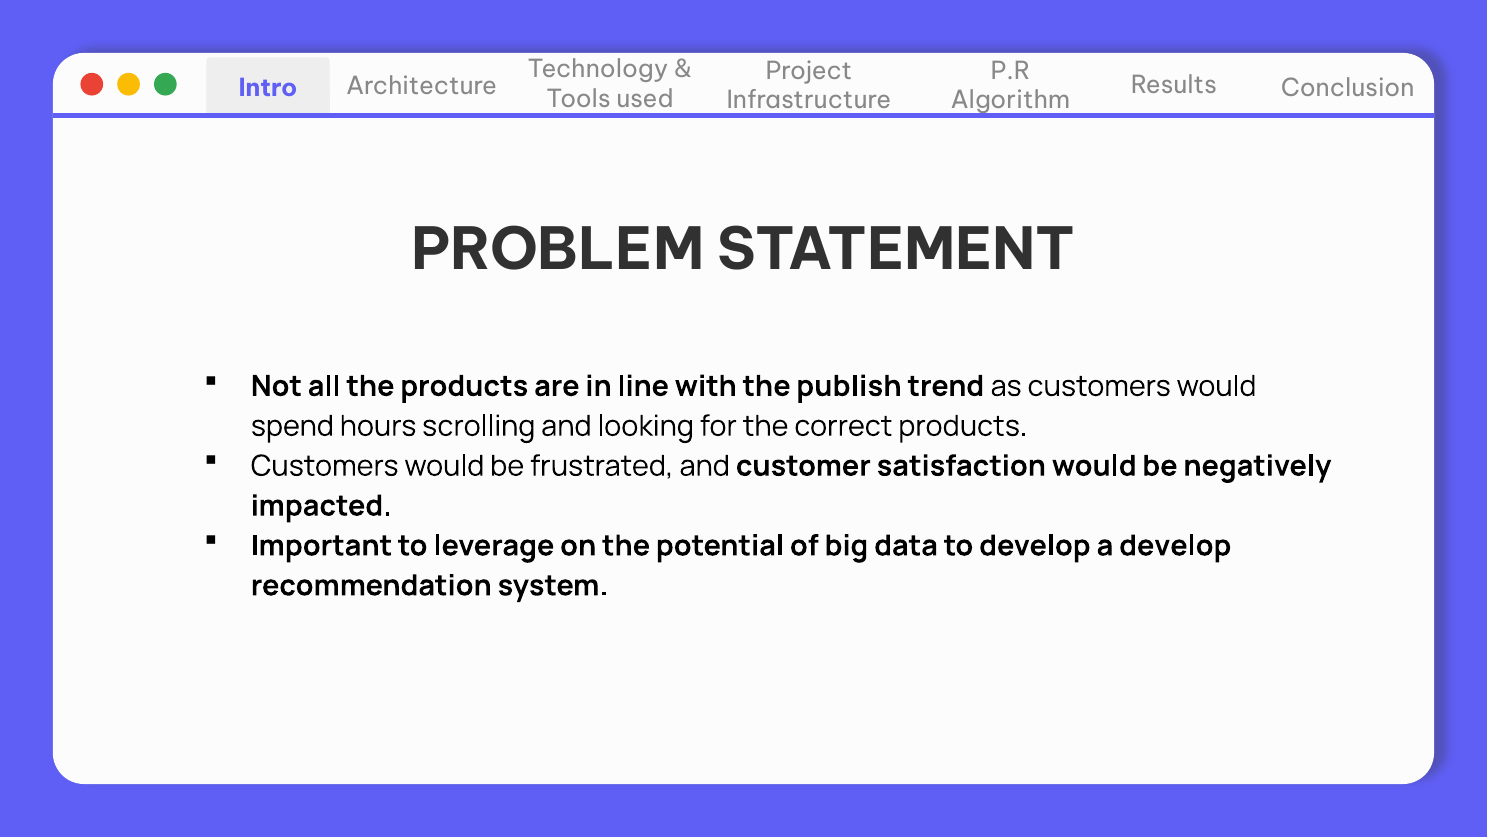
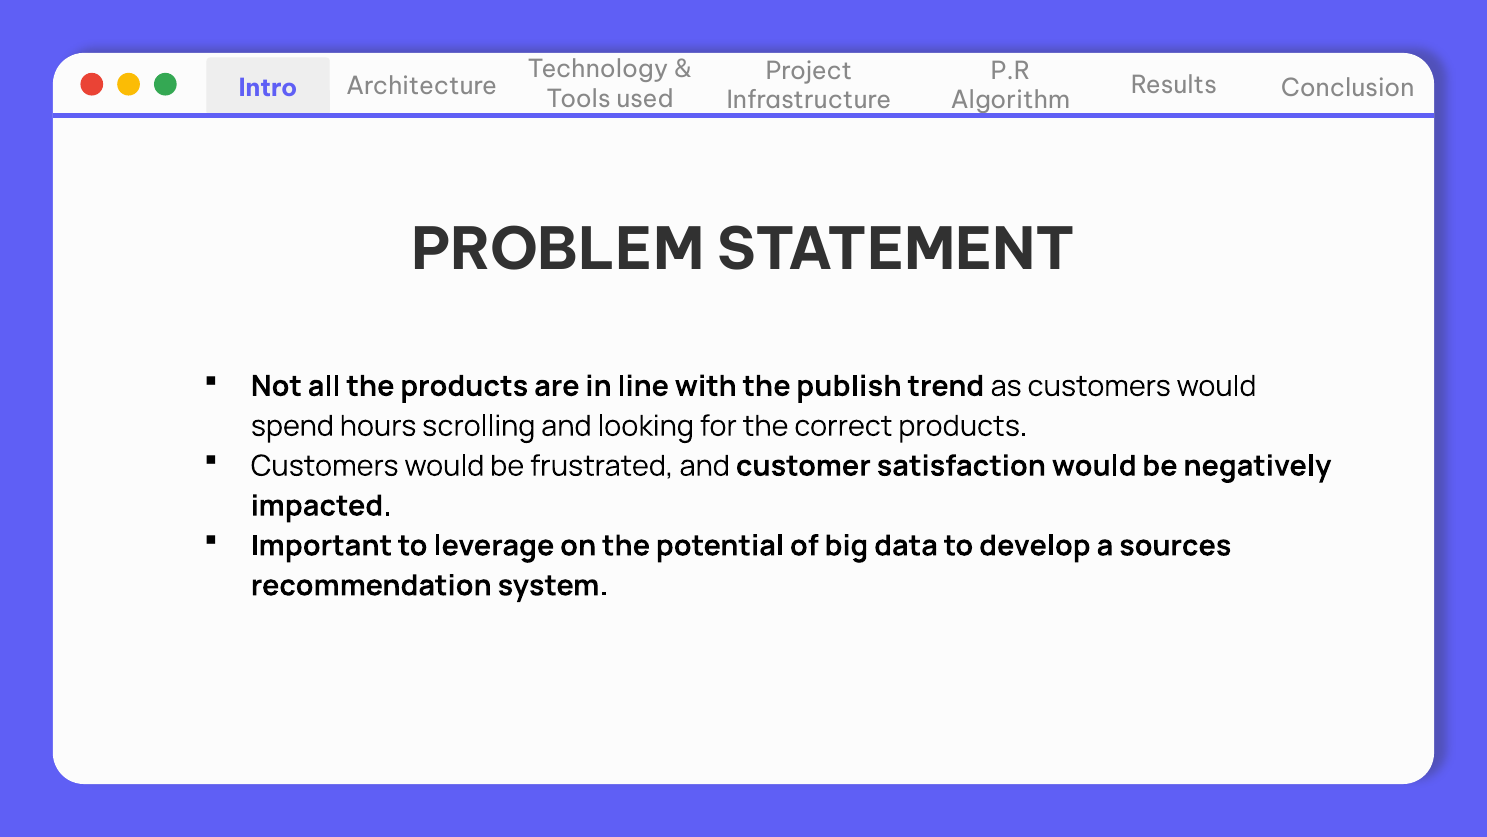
a develop: develop -> sources (1175, 546)
